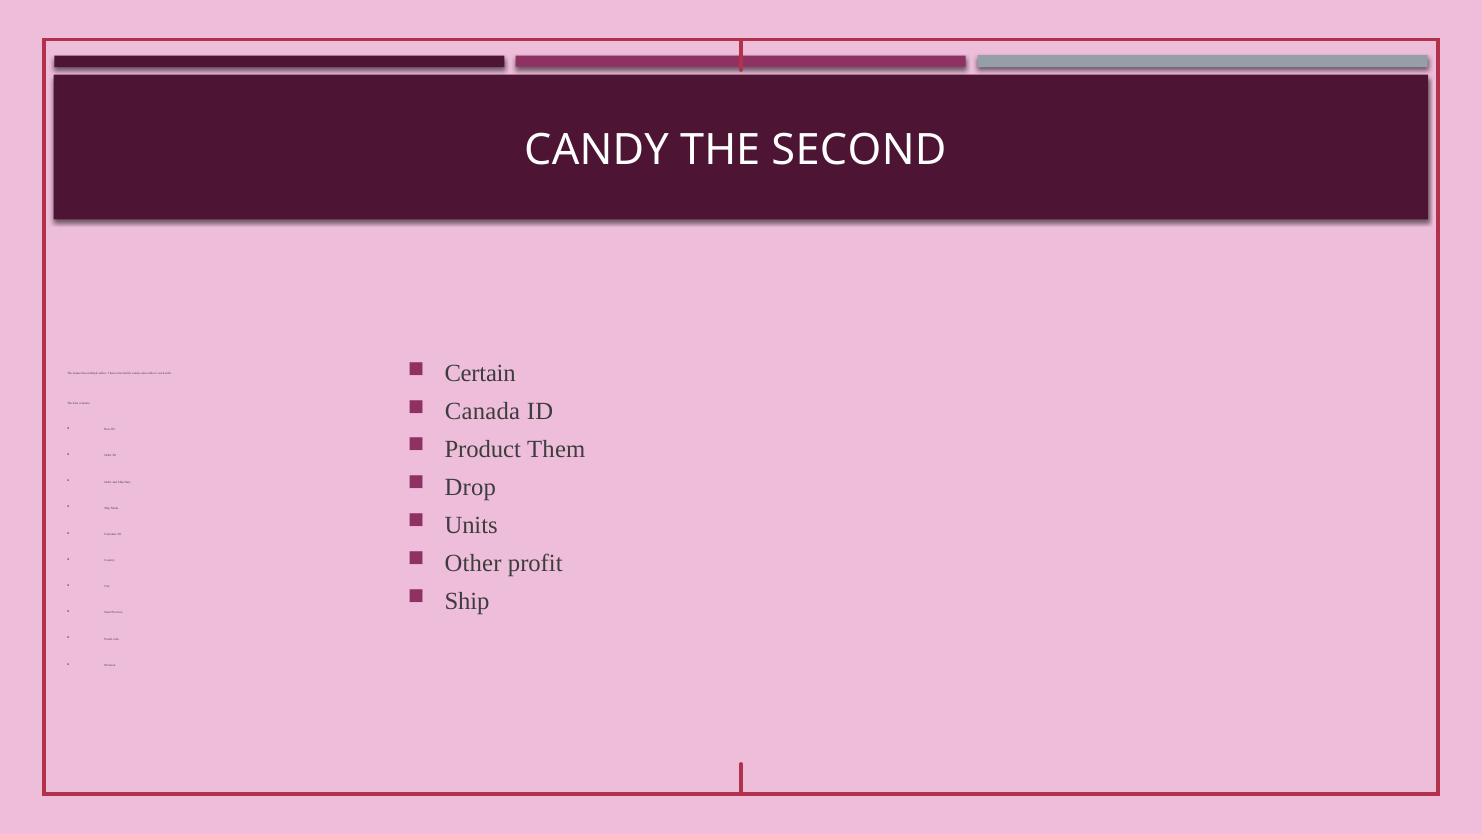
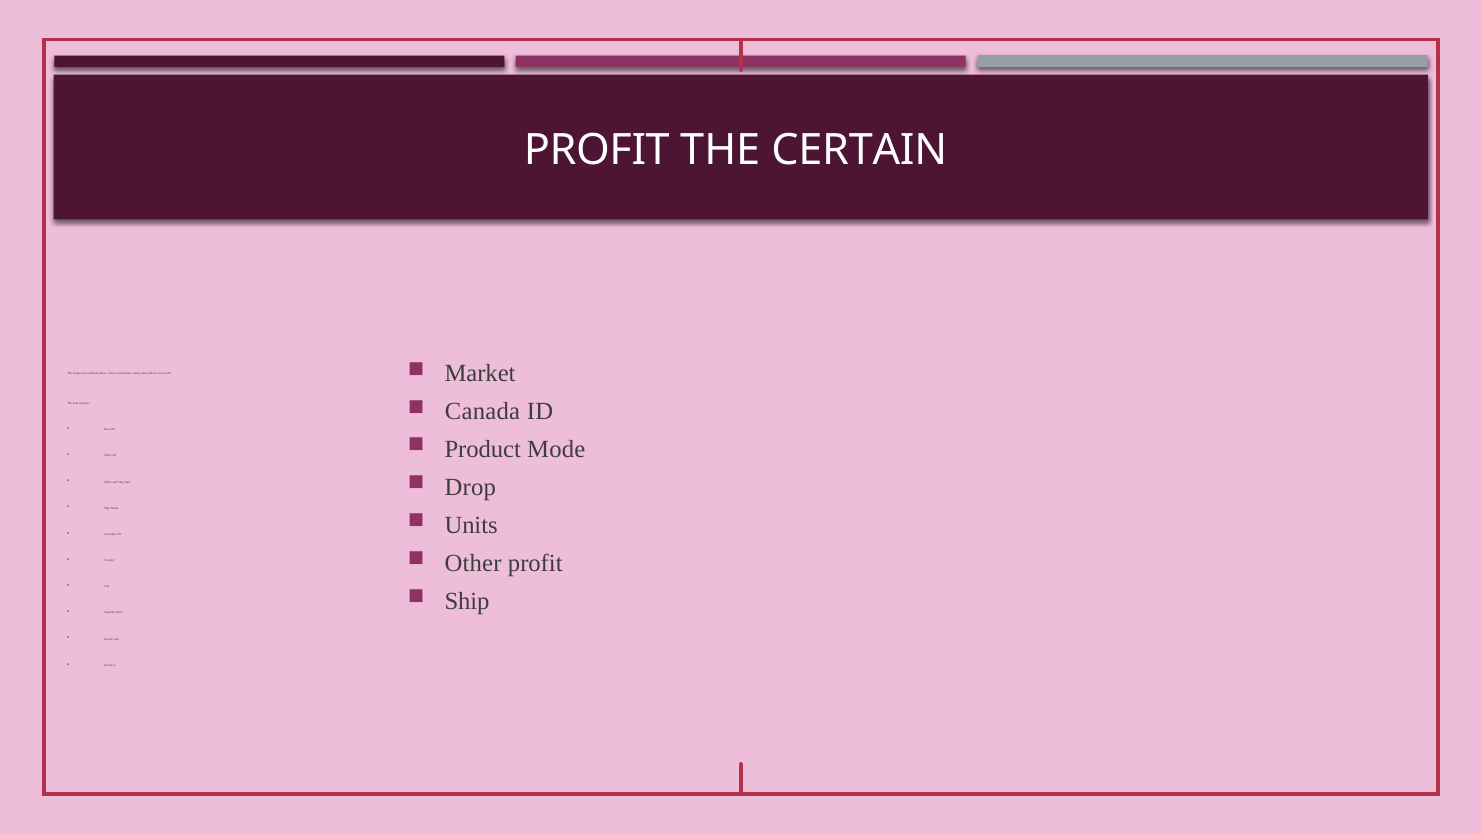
CANDY: CANDY -> PROFIT (597, 150)
SECOND: SECOND -> CERTAIN (859, 150)
Certain: Certain -> Market (480, 373)
Product Them: Them -> Mode (556, 449)
